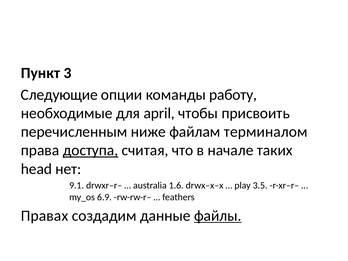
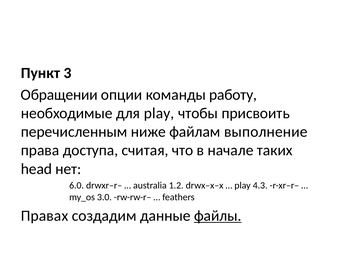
Следующие: Следующие -> Обращении (59, 95)
для april: april -> play (159, 113)
терминалом: терминалом -> выполнение (266, 132)
доступа underline: present -> none (90, 150)
9.1: 9.1 -> 6.0 (77, 186)
1.6: 1.6 -> 1.2 (176, 186)
3.5: 3.5 -> 4.3 (260, 186)
6.9: 6.9 -> 3.0 (104, 197)
